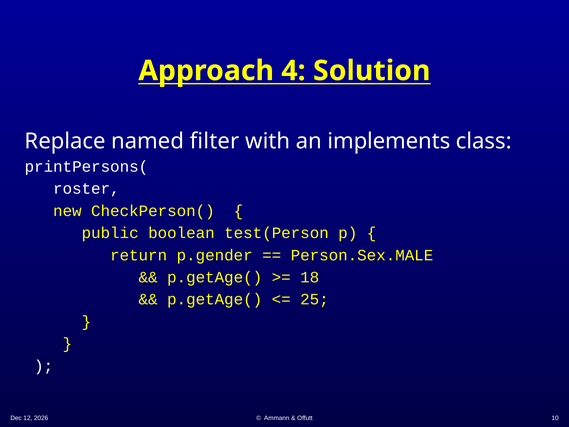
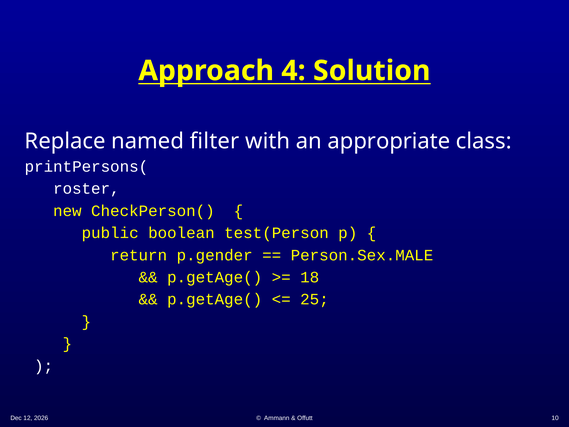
implements: implements -> appropriate (389, 141)
